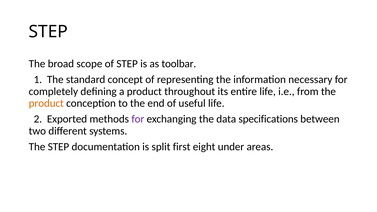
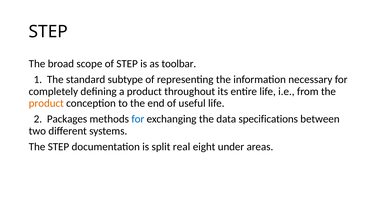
concept: concept -> subtype (125, 80)
Exported: Exported -> Packages (67, 119)
for colour: purple -> blue (138, 119)
first: first -> real (182, 147)
